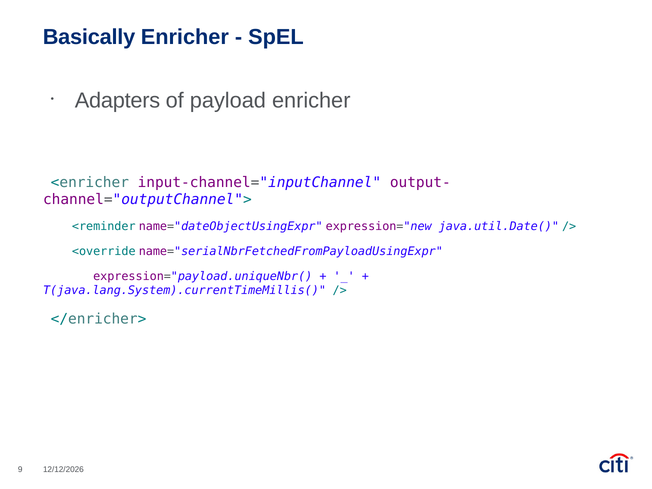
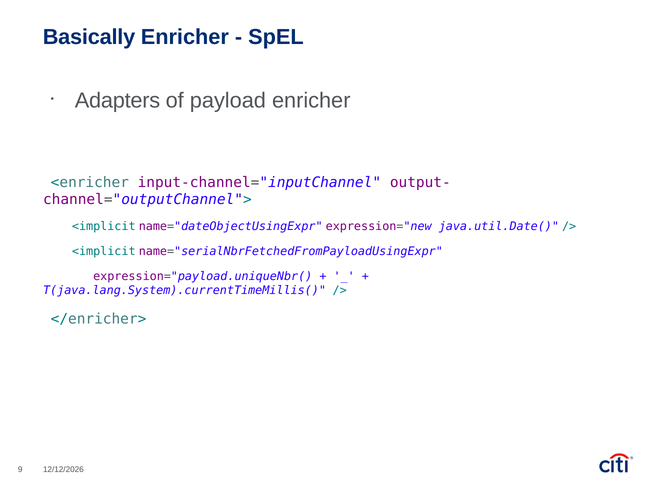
<reminder: <reminder -> <implicit (104, 226)
<override: <override -> <implicit (104, 251)
